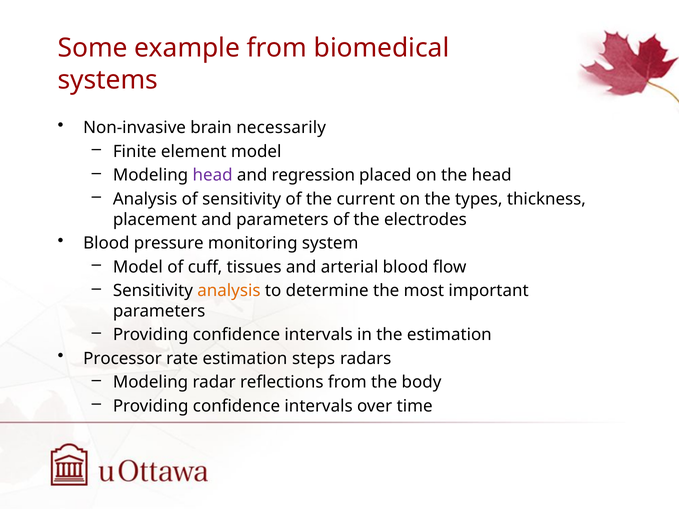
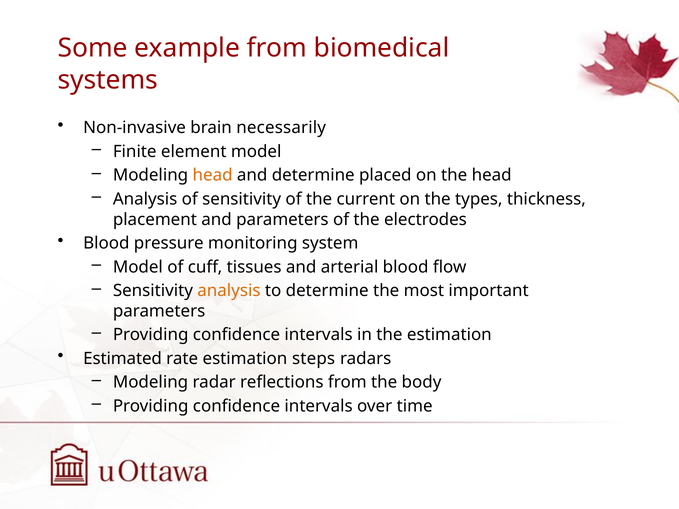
head colour: purple -> orange (213, 175)
and regression: regression -> determine (313, 175)
Processor: Processor -> Estimated (123, 359)
